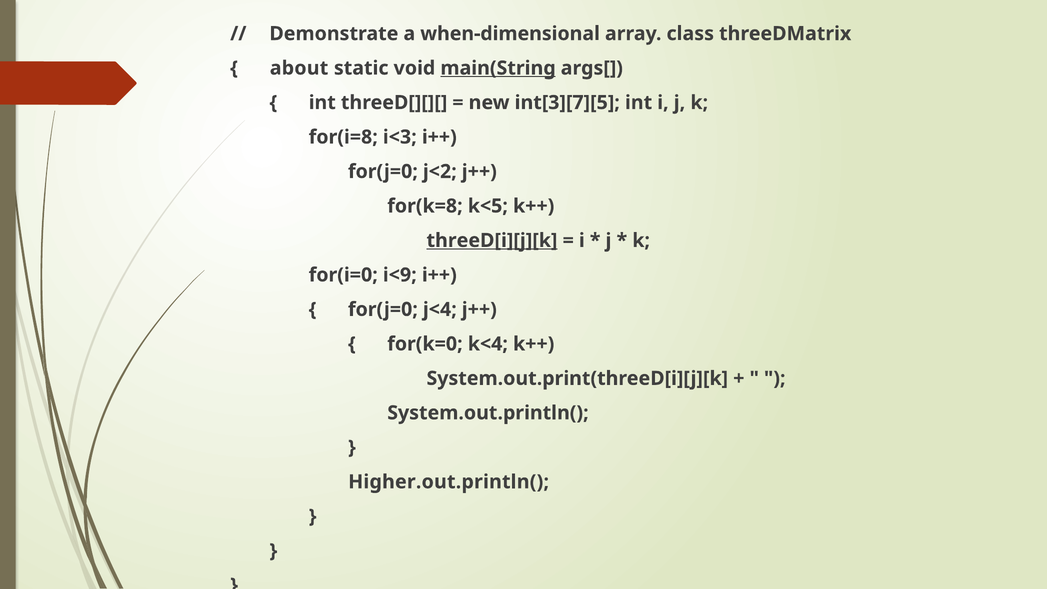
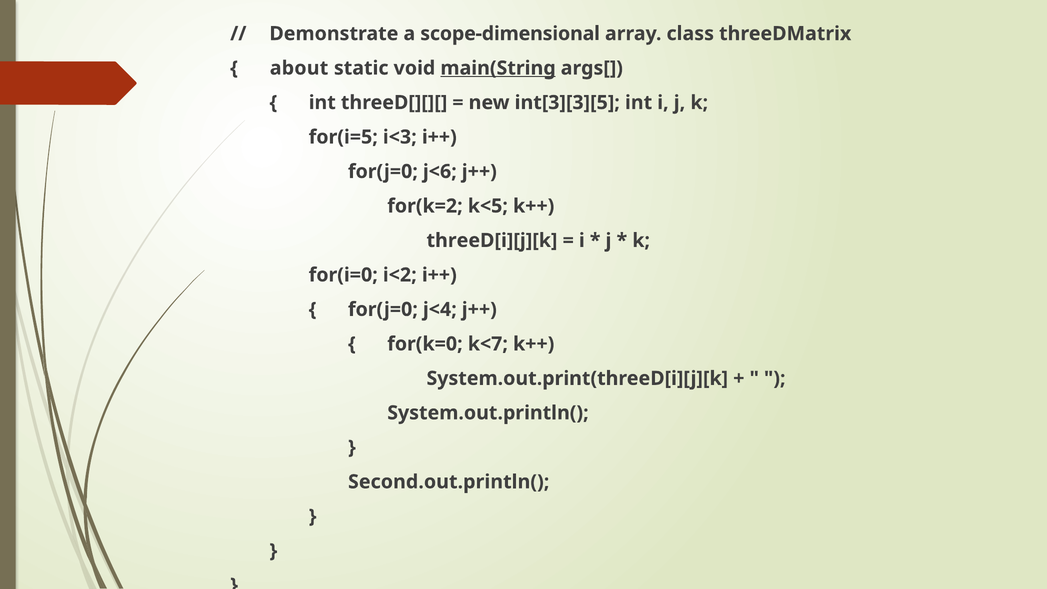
when-dimensional: when-dimensional -> scope-dimensional (510, 34)
int[3][7][5: int[3][7][5 -> int[3][3][5 (567, 103)
for(i=8: for(i=8 -> for(i=5 (343, 137)
j<2: j<2 -> j<6 (440, 172)
for(k=8: for(k=8 -> for(k=2 (425, 206)
threeD[i][j][k underline: present -> none (492, 240)
i<9: i<9 -> i<2 (400, 275)
k<4: k<4 -> k<7 (488, 344)
Higher.out.println(: Higher.out.println( -> Second.out.println( (449, 482)
